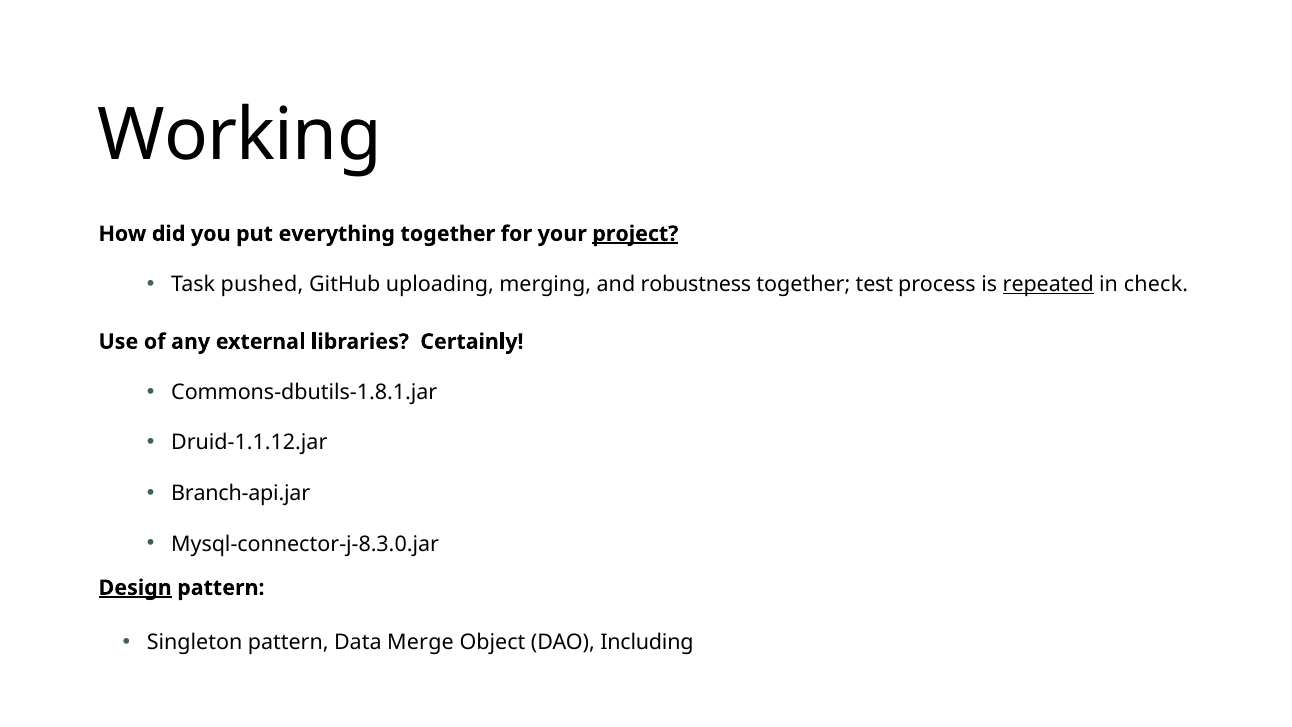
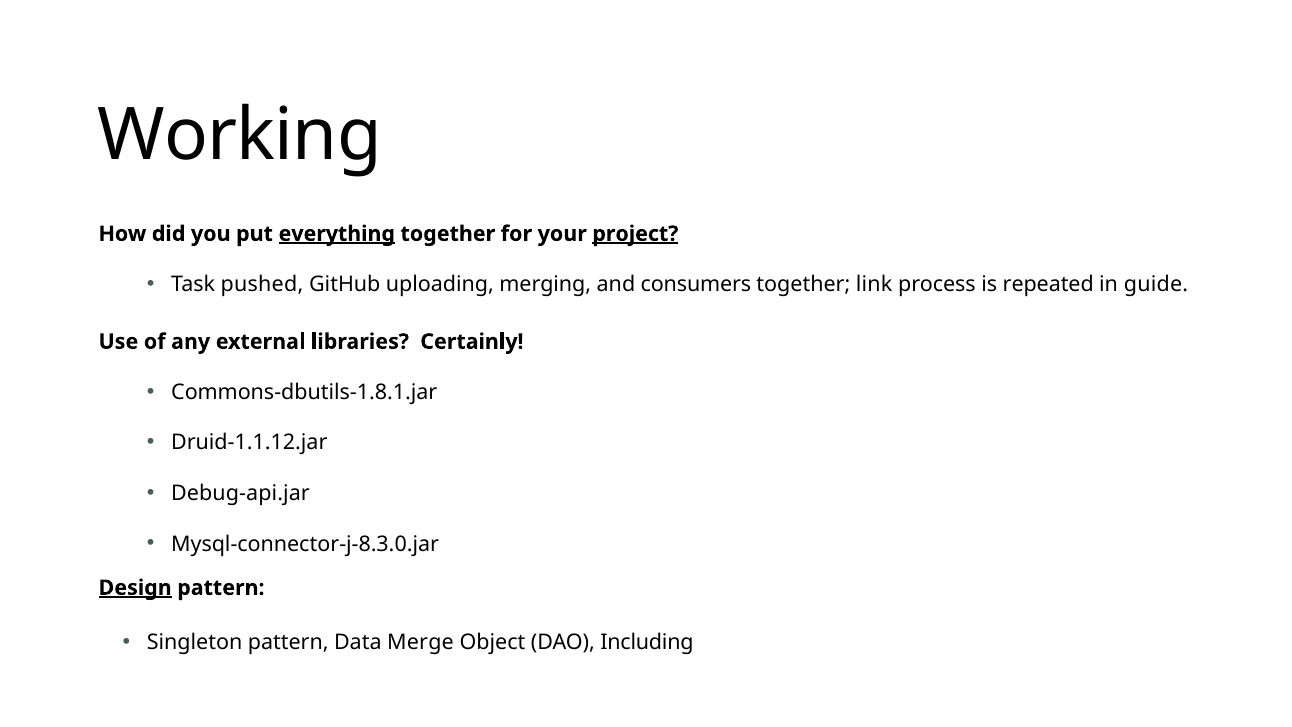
everything underline: none -> present (337, 234)
robustness: robustness -> consumers (696, 284)
test: test -> link (874, 284)
repeated underline: present -> none (1048, 284)
check: check -> guide (1156, 284)
Branch-api.jar: Branch-api.jar -> Debug-api.jar (240, 493)
